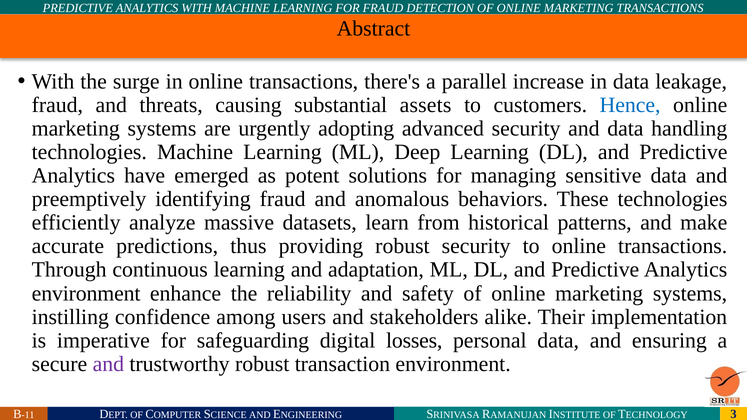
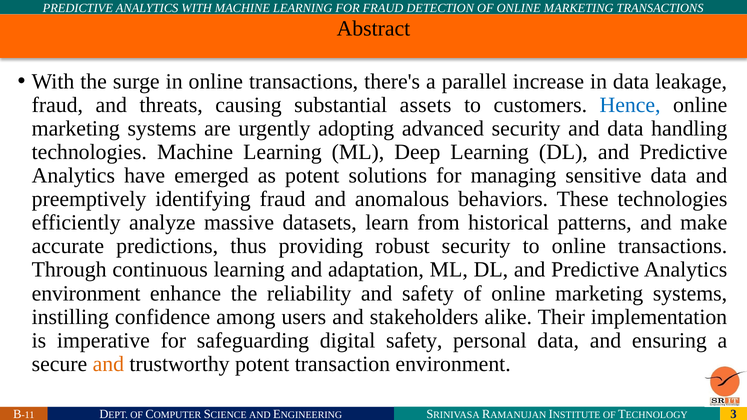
digital losses: losses -> safety (414, 341)
and colour: purple -> orange (108, 364)
trustworthy robust: robust -> potent (262, 364)
